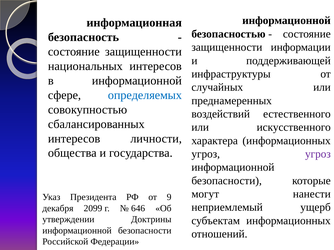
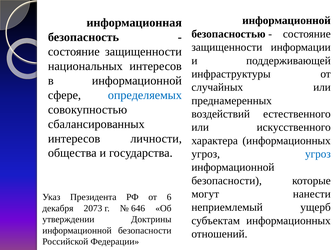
угроз colour: purple -> blue (318, 154)
9: 9 -> 6 (169, 198)
2099: 2099 -> 2073 (93, 209)
